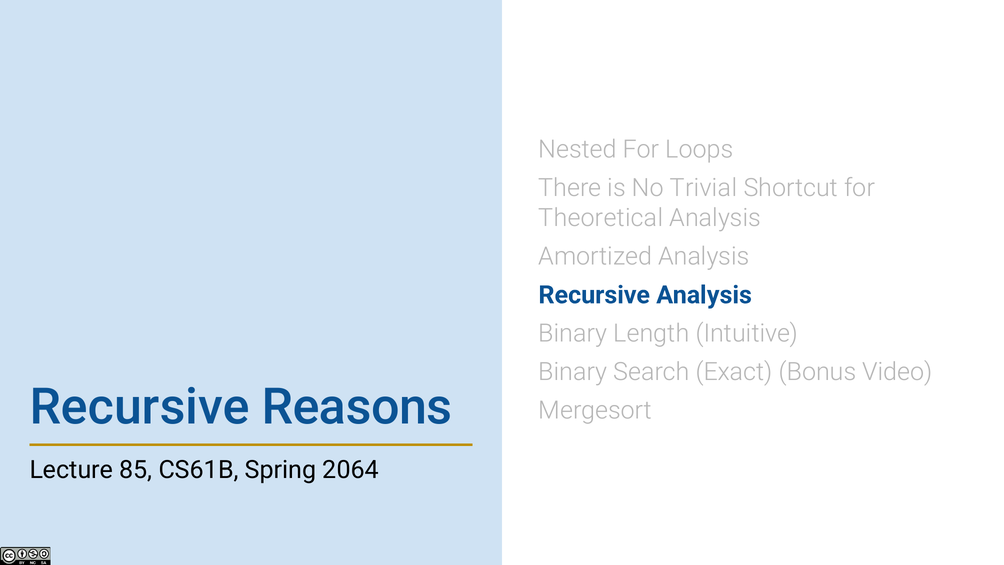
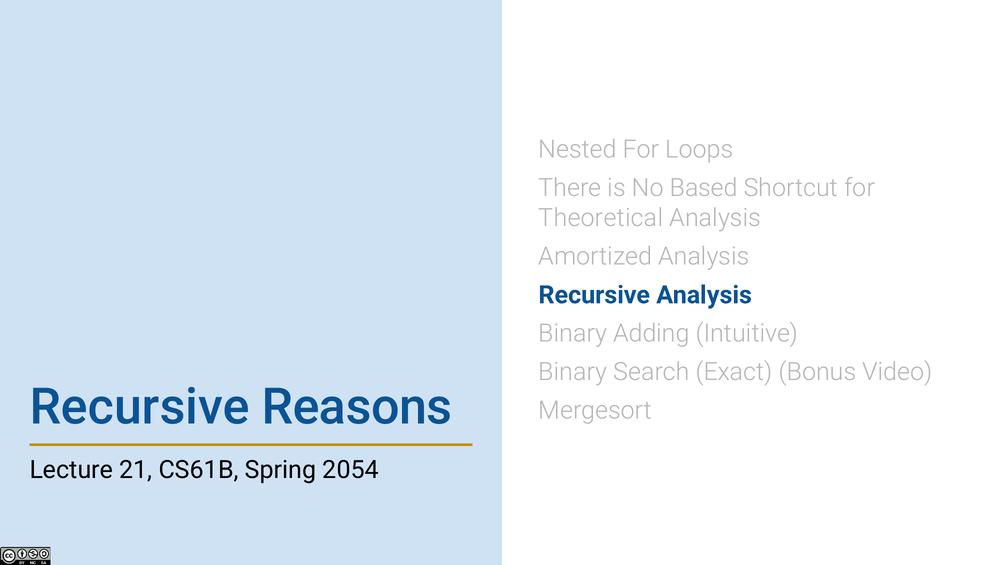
Trivial: Trivial -> Based (704, 188)
Length: Length -> Adding (651, 333)
85: 85 -> 21 (136, 470)
2064: 2064 -> 2054 (351, 470)
